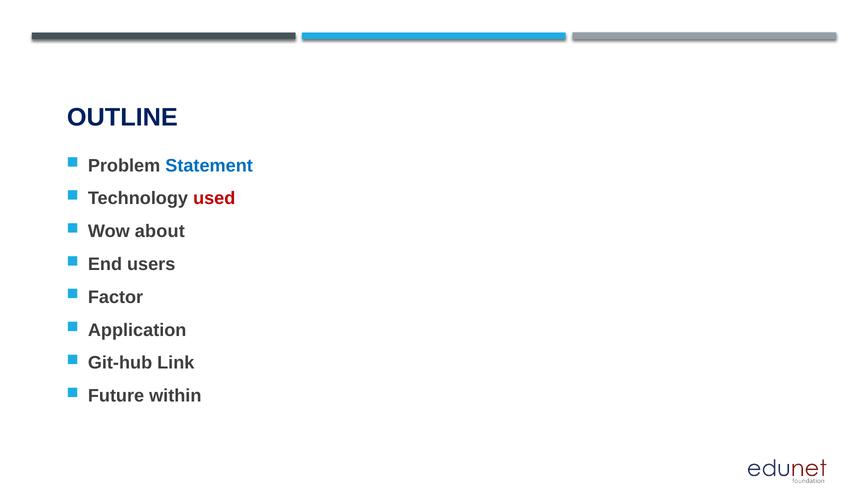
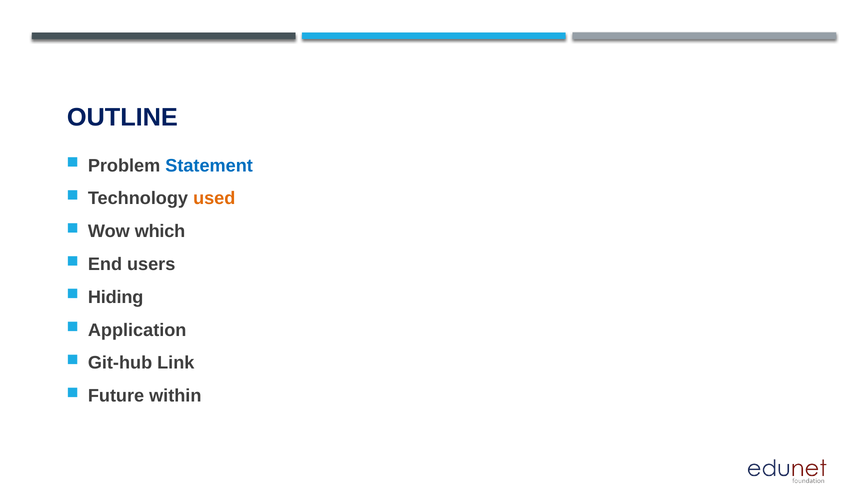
used colour: red -> orange (214, 199)
about: about -> which (160, 232)
Factor: Factor -> Hiding (116, 297)
